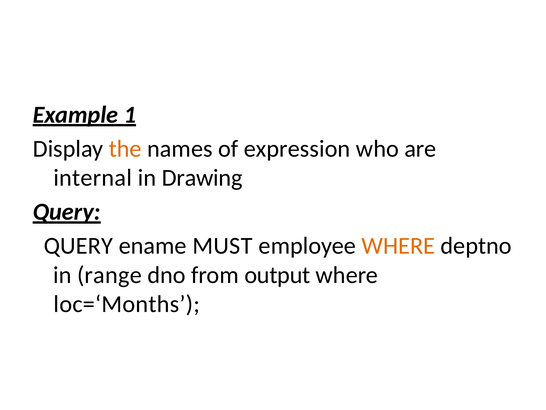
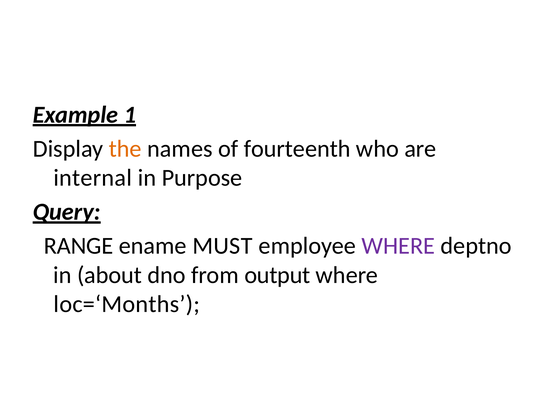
expression: expression -> fourteenth (297, 149)
Drawing: Drawing -> Purpose (202, 178)
QUERY: QUERY -> RANGE (79, 246)
WHERE colour: orange -> purple (398, 246)
range: range -> about (110, 275)
